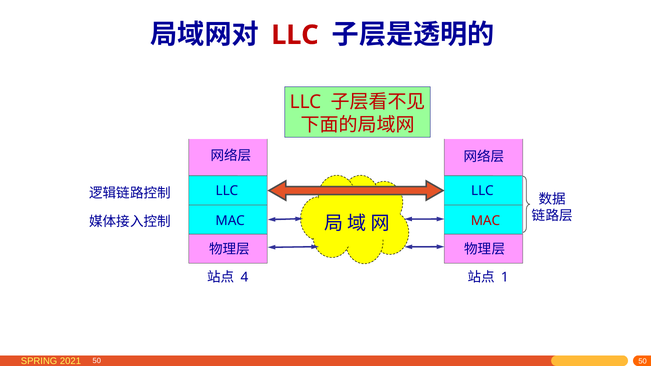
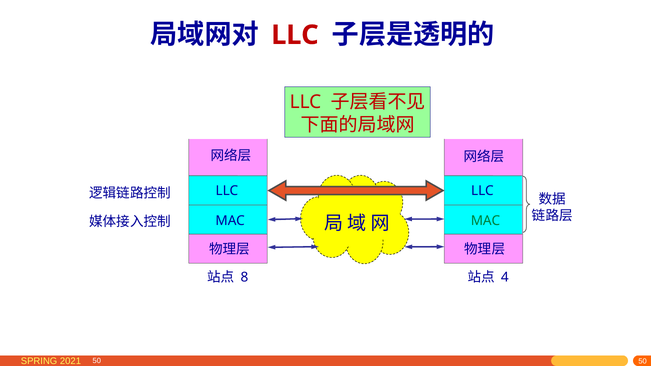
MAC colour: red -> green (485, 221)
4: 4 -> 8 (244, 277)
1: 1 -> 4 (505, 277)
